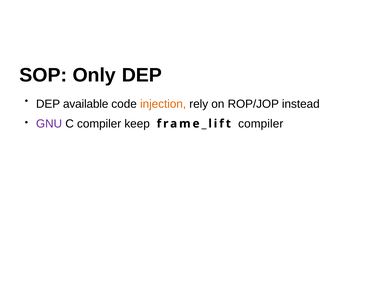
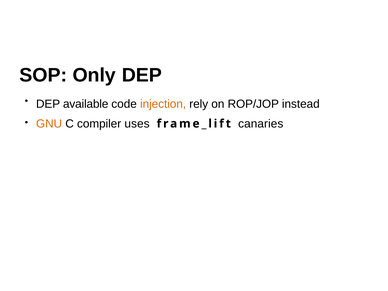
GNU colour: purple -> orange (49, 124)
keep: keep -> uses (137, 124)
frame_lift compiler: compiler -> canaries (261, 124)
